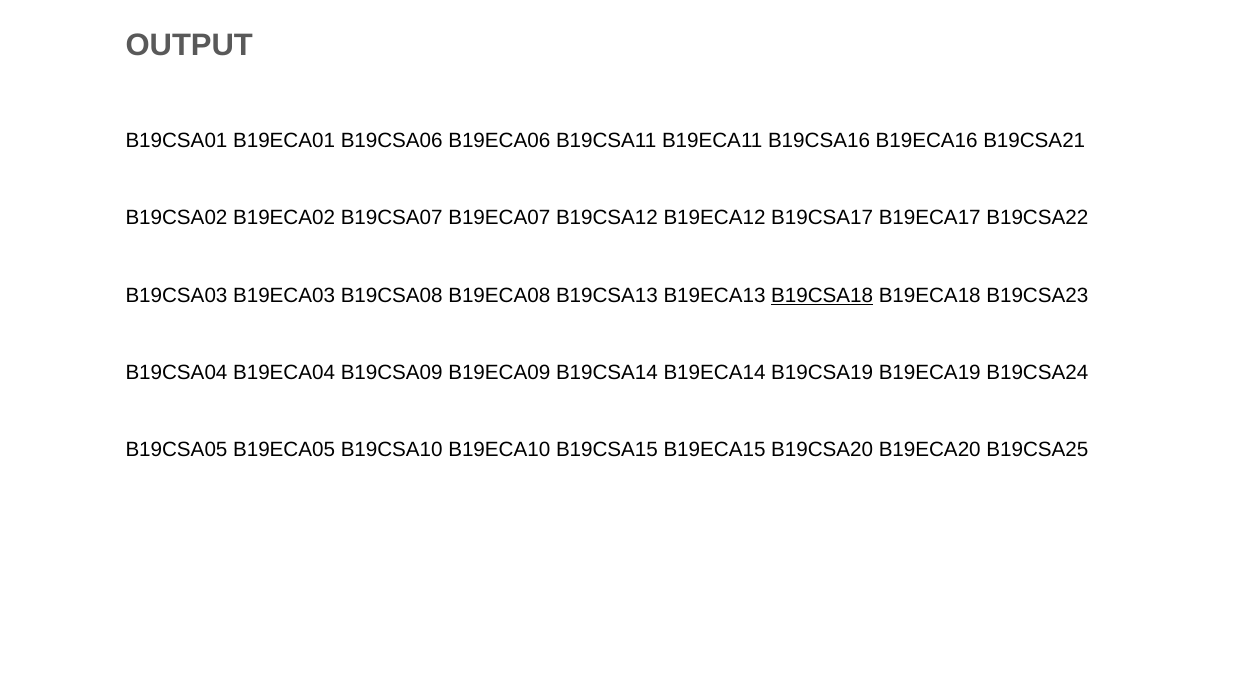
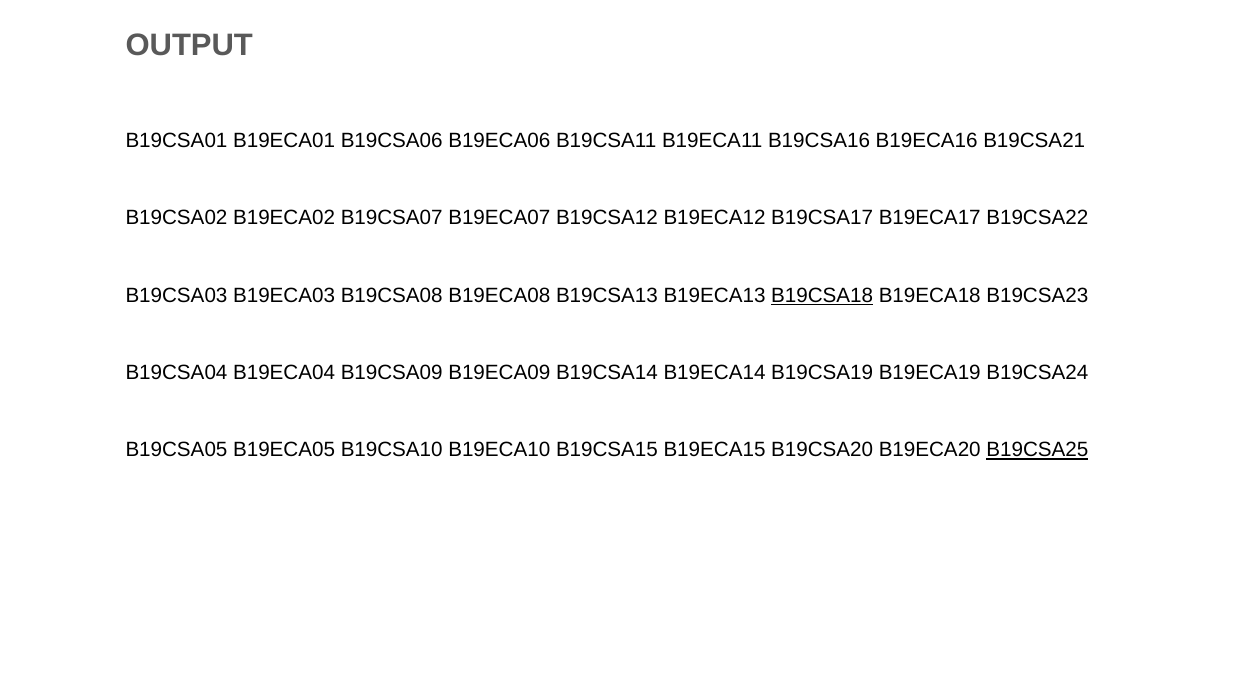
B19CSA25 underline: none -> present (1037, 450)
